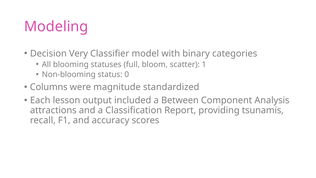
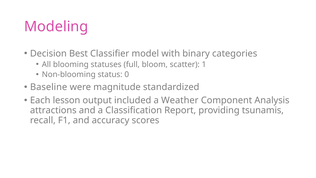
Very: Very -> Best (78, 53)
Columns: Columns -> Baseline (49, 87)
Between: Between -> Weather (180, 100)
